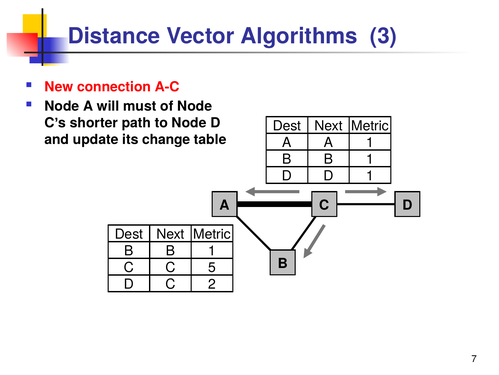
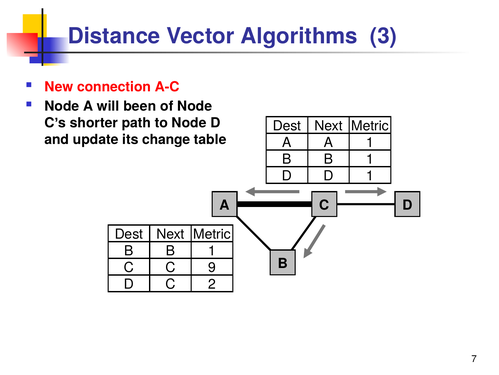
must: must -> been (140, 106)
5: 5 -> 9 (212, 267)
